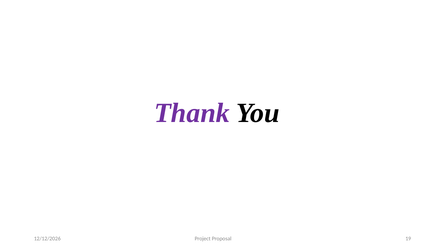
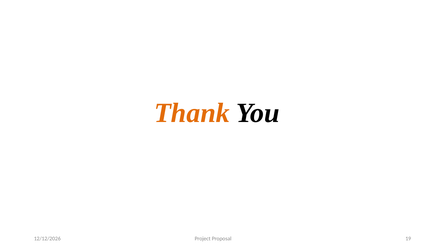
Thank colour: purple -> orange (192, 113)
